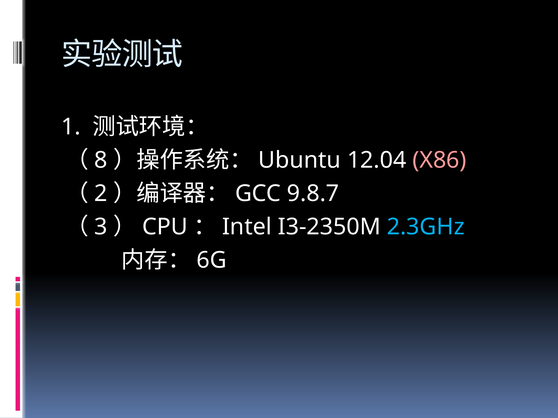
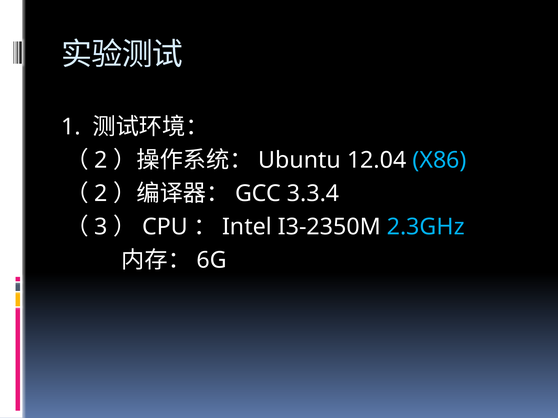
8: 8 -> 2 (101, 160)
X86 colour: pink -> light blue (439, 160)
9.8.7: 9.8.7 -> 3.3.4 (313, 194)
